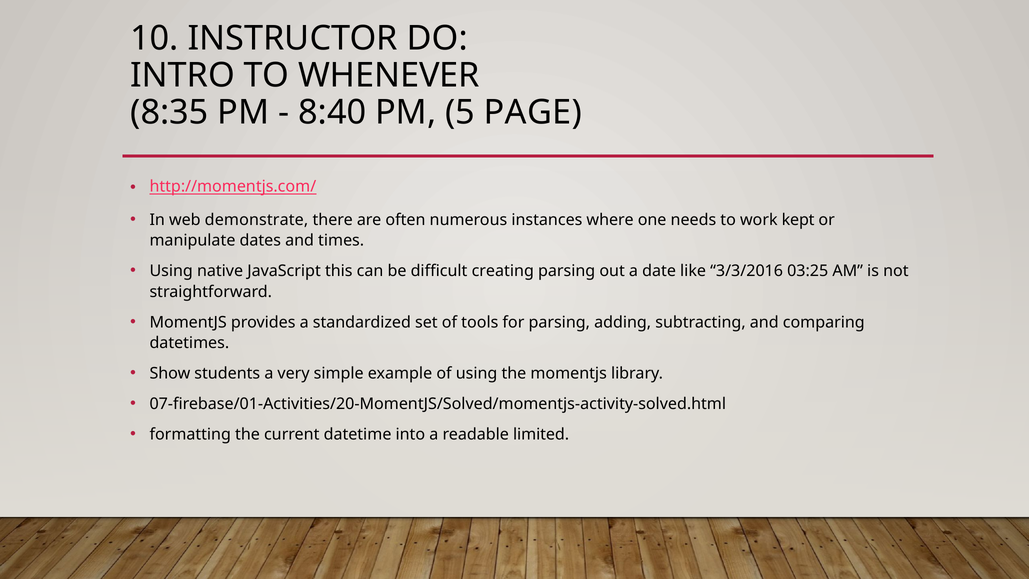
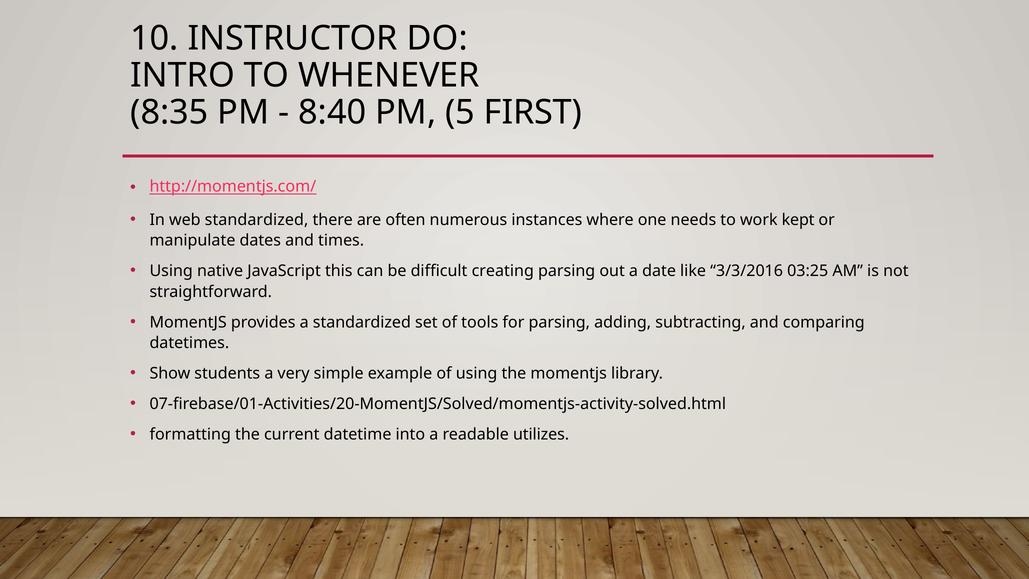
PAGE: PAGE -> FIRST (533, 112)
web demonstrate: demonstrate -> standardized (257, 220)
limited: limited -> utilizes (541, 434)
